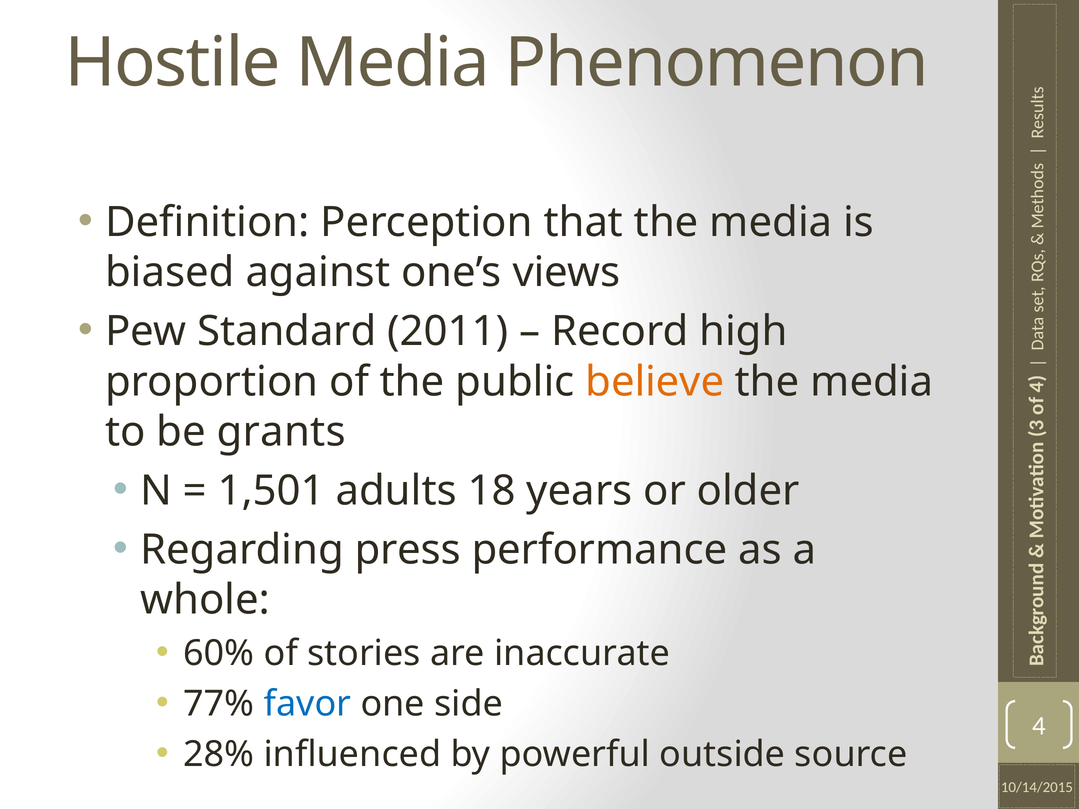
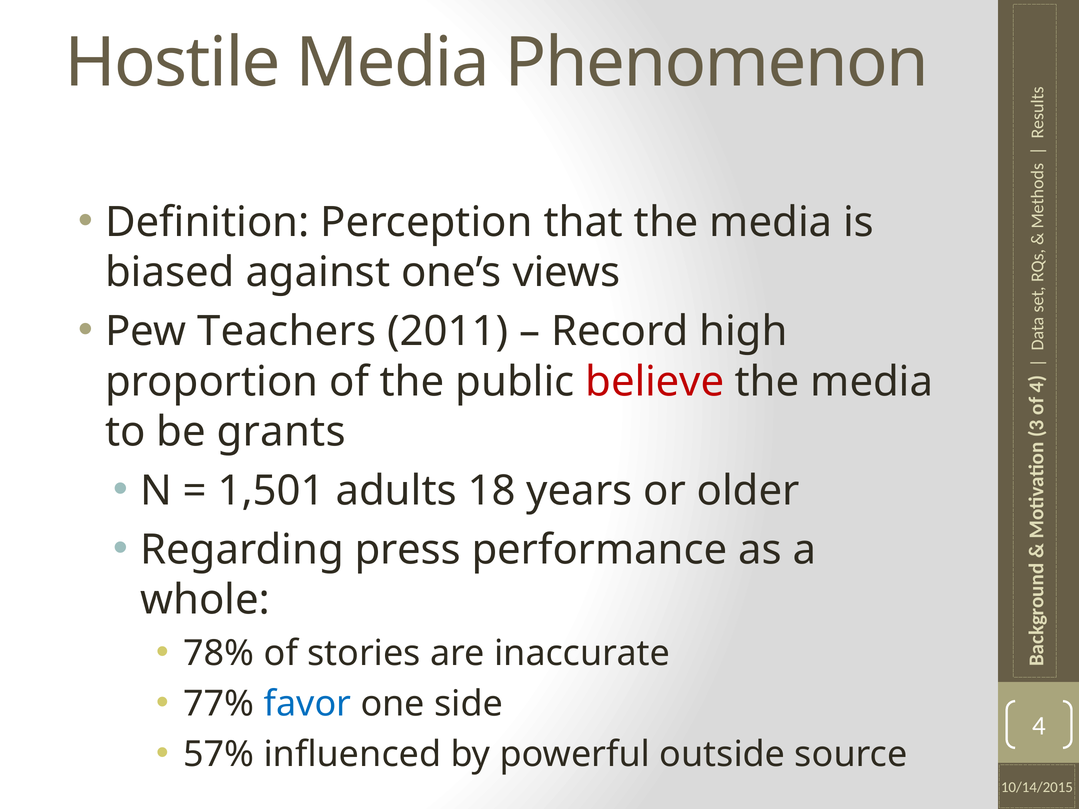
Standard: Standard -> Teachers (287, 332)
believe colour: orange -> red (655, 382)
60%: 60% -> 78% (219, 654)
28%: 28% -> 57% (219, 754)
